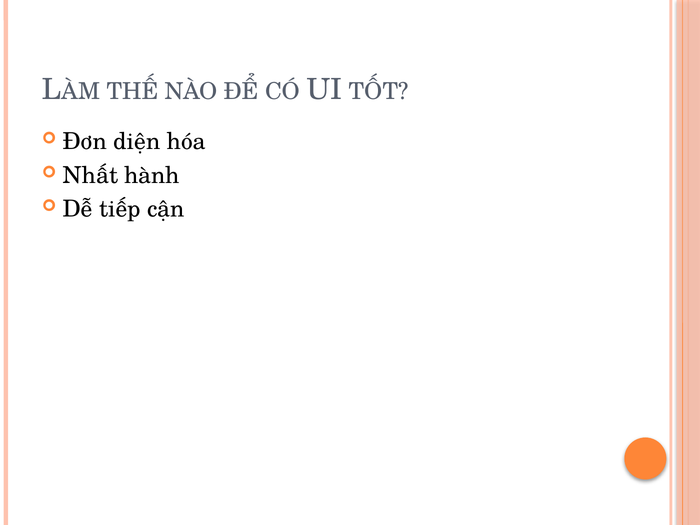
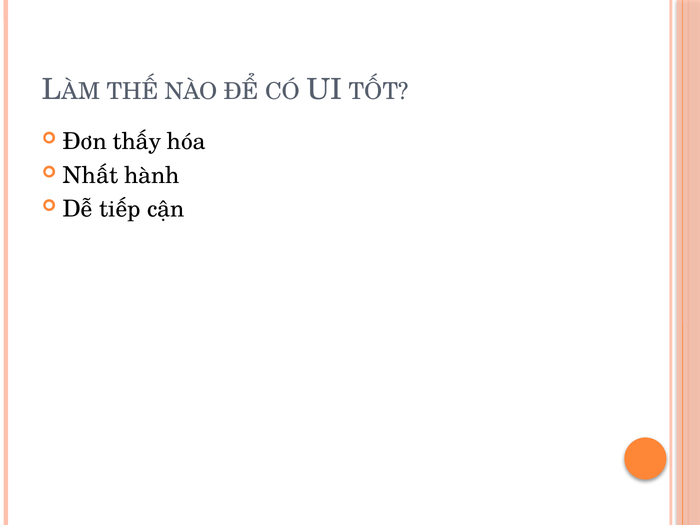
diện: diện -> thấy (137, 142)
